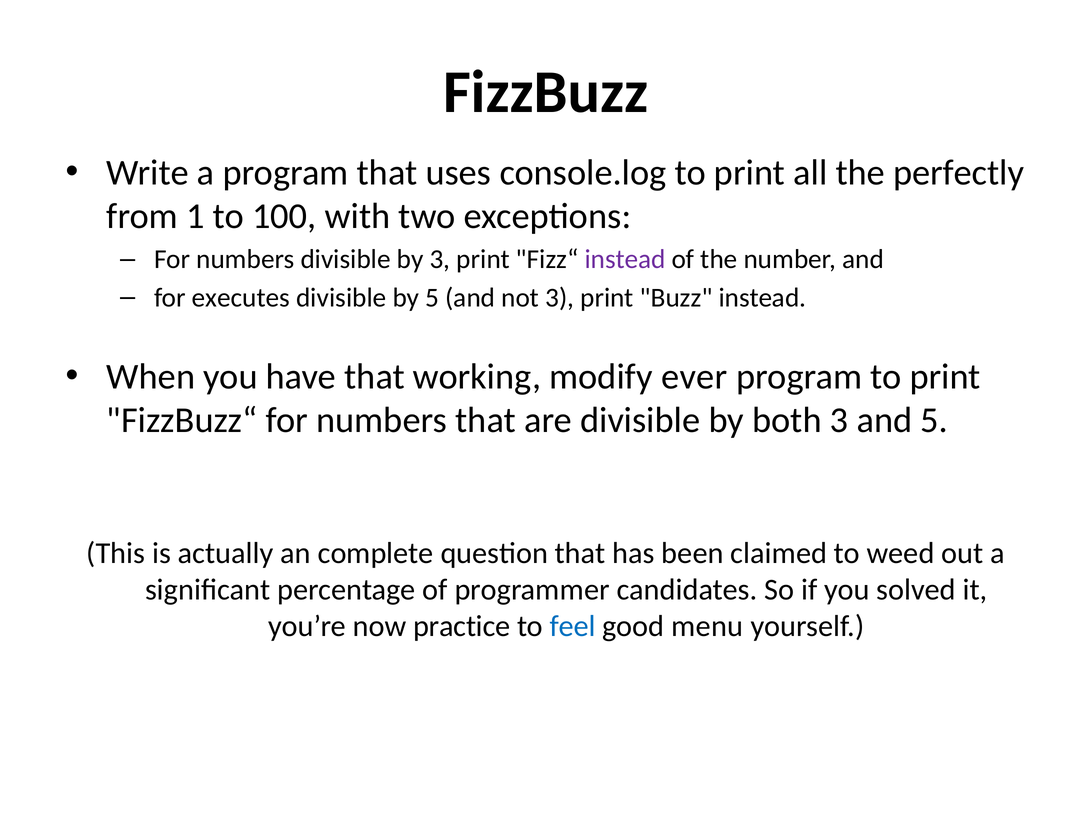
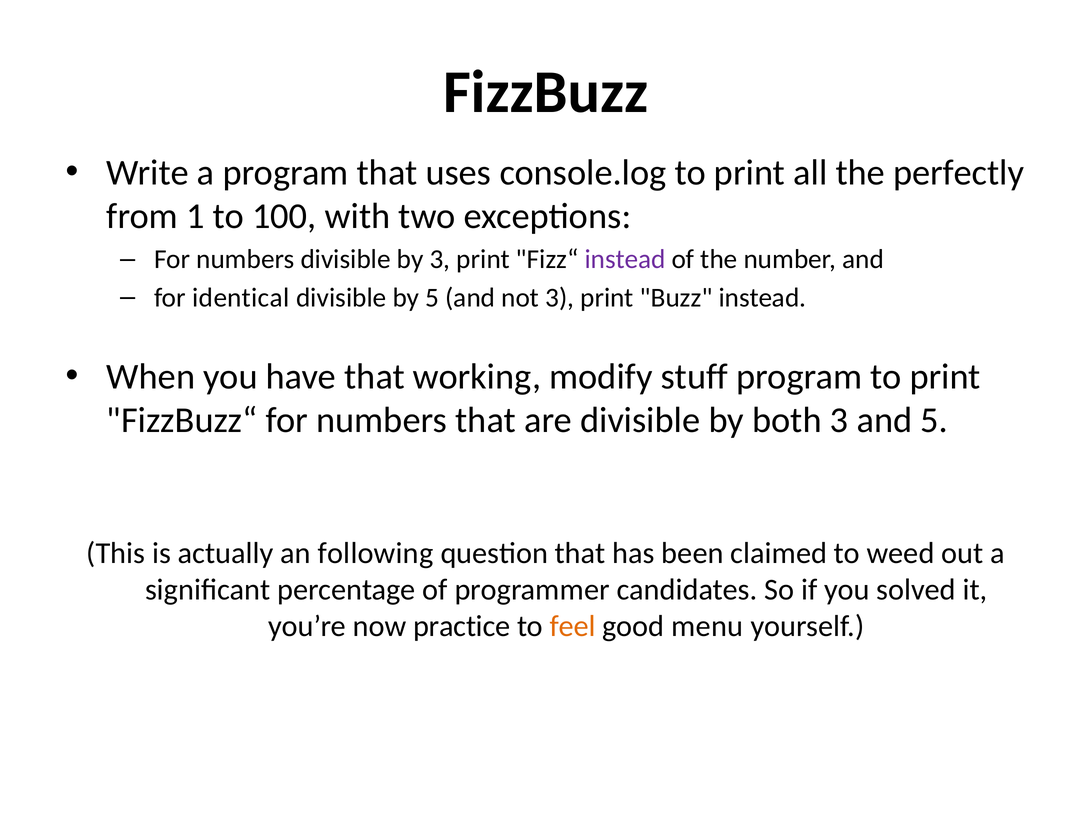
executes: executes -> identical (241, 298)
ever: ever -> stuff (694, 377)
complete: complete -> following (376, 553)
feel colour: blue -> orange (573, 626)
